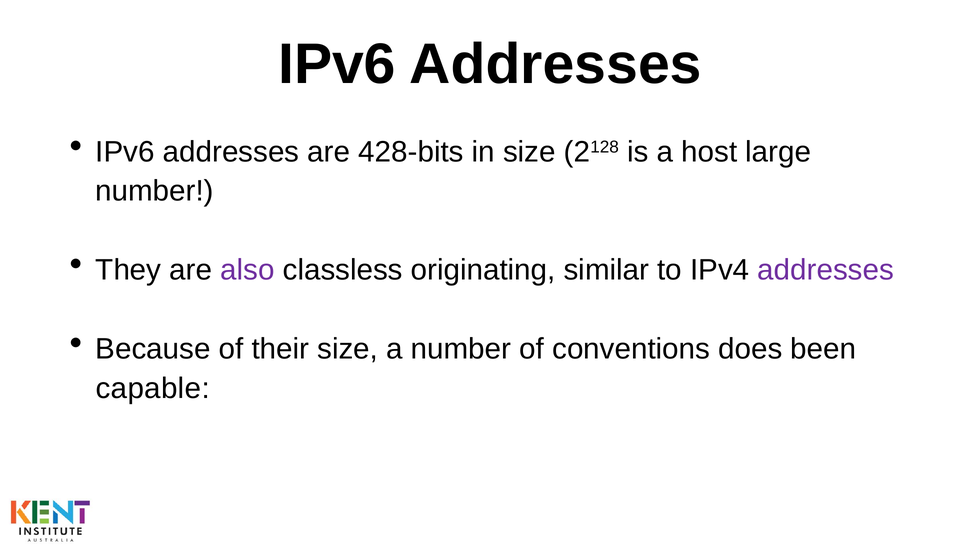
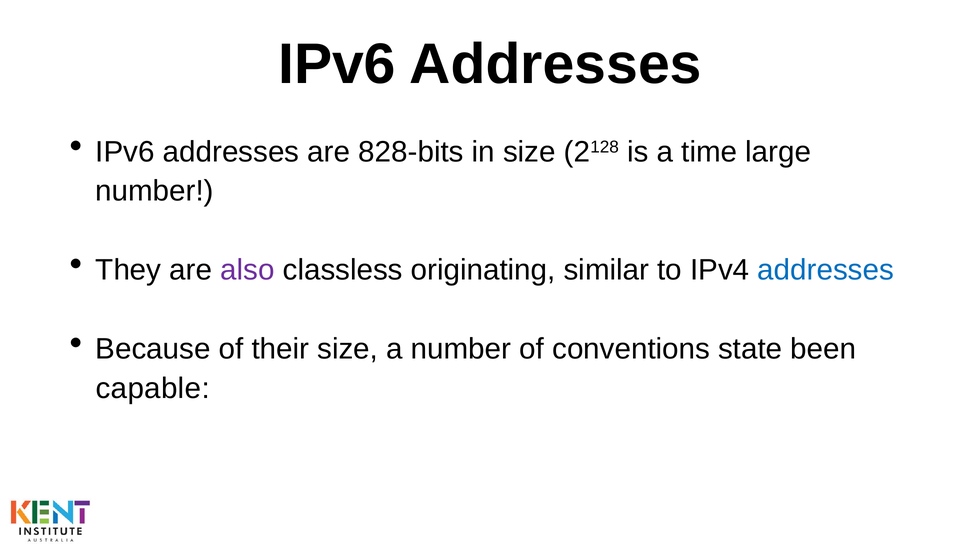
428-bits: 428-bits -> 828-bits (411, 152)
host: host -> time (709, 152)
addresses colour: purple -> blue (826, 270)
does: does -> state (750, 349)
